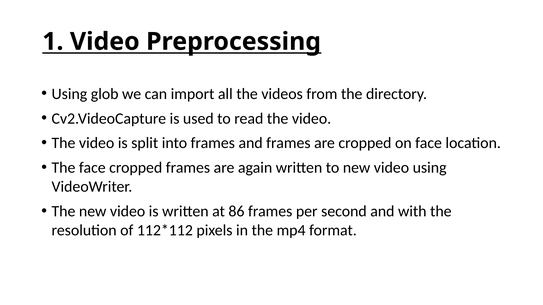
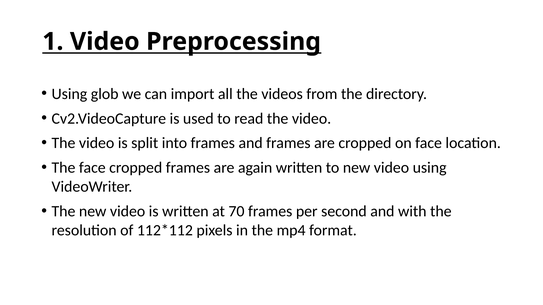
86: 86 -> 70 (236, 212)
